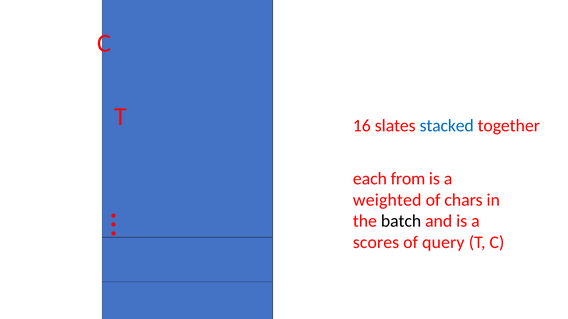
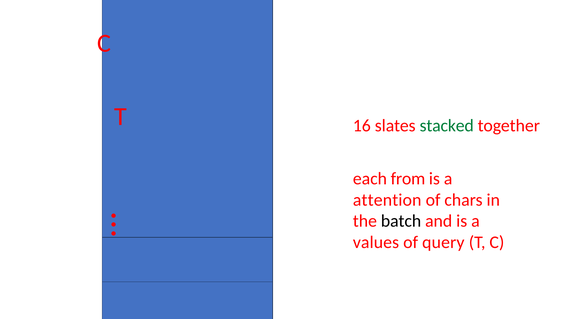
stacked colour: blue -> green (447, 126)
weighted: weighted -> attention (387, 200)
scores: scores -> values (376, 243)
